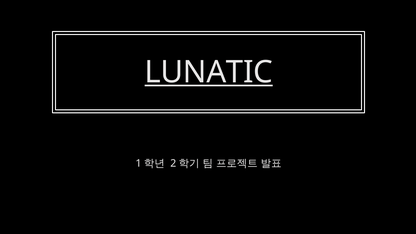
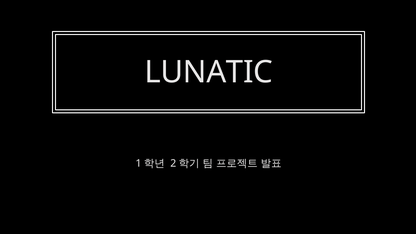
LUNATIC underline: present -> none (209, 72)
